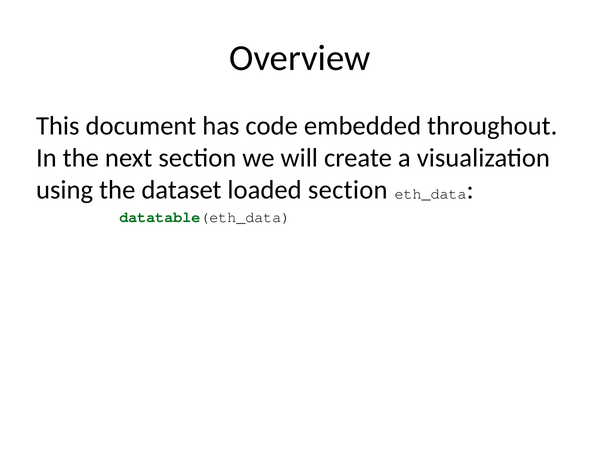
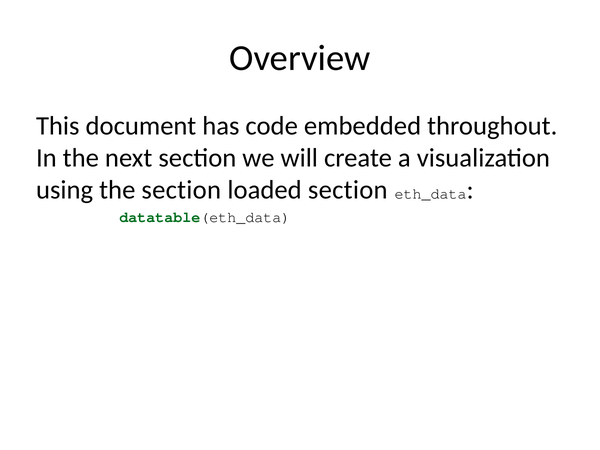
the dataset: dataset -> section (181, 190)
